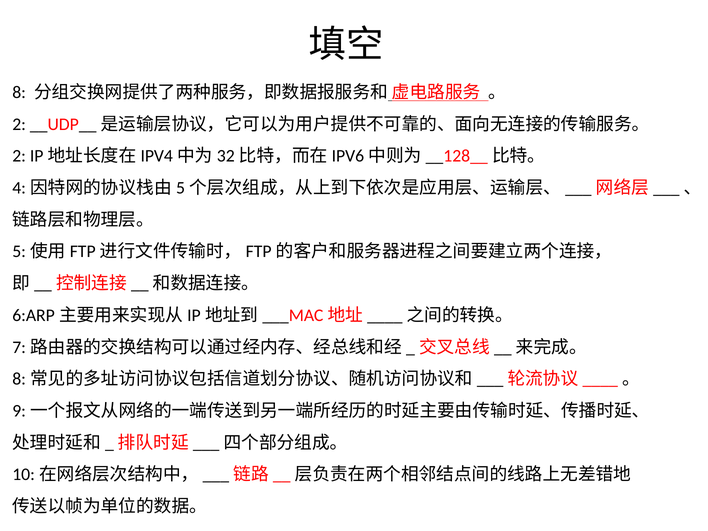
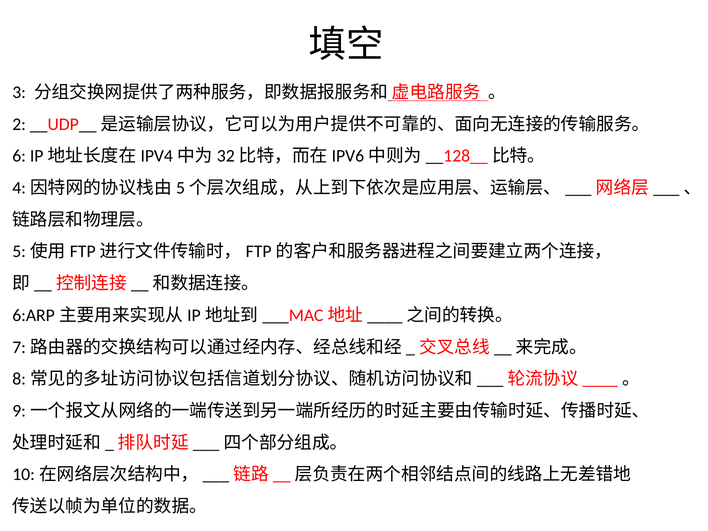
8: 8 -> 3 (19, 92)
2: 2 -> 6 (19, 156)
